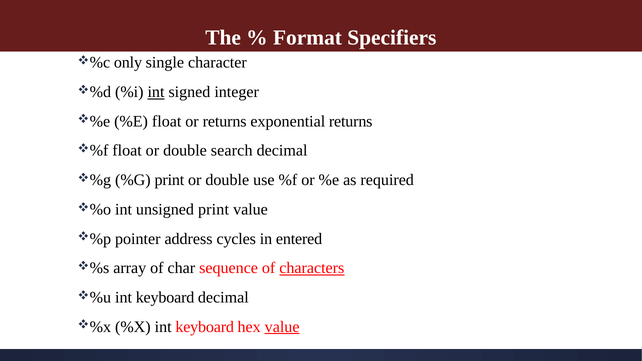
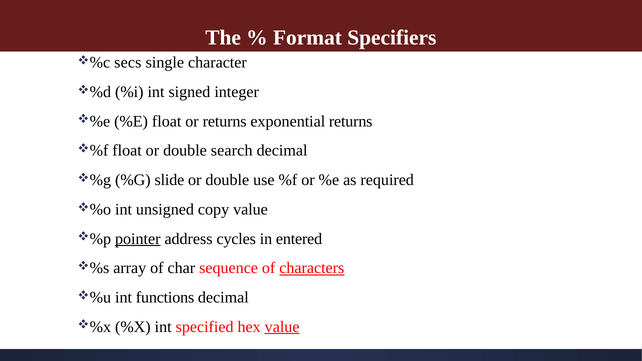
only: only -> secs (128, 63)
int underline: present -> none (156, 92)
%G print: print -> slide (169, 180)
unsigned print: print -> copy (214, 209)
pointer underline: none -> present (138, 239)
keyboard: keyboard -> functions (165, 298)
%X int keyboard: keyboard -> specified (205, 327)
